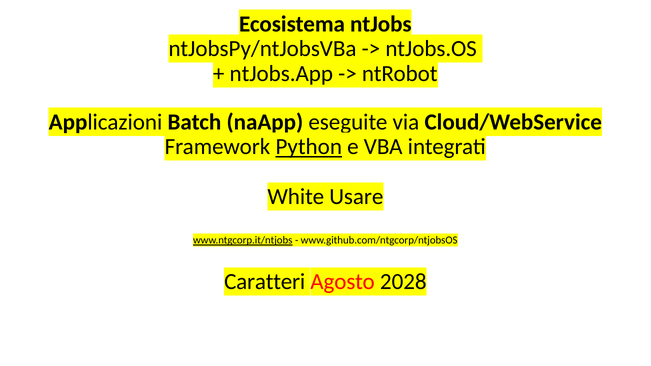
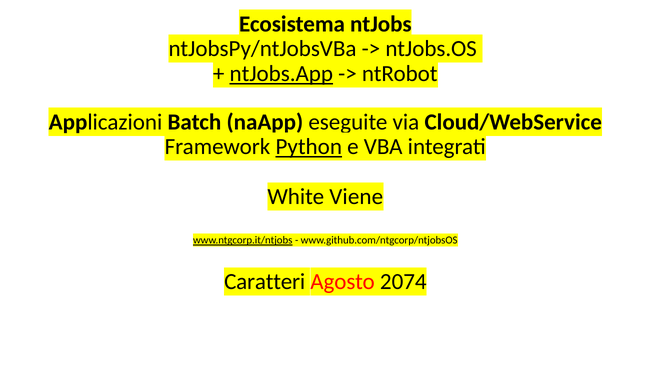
ntJobs.App underline: none -> present (281, 74)
Usare: Usare -> Viene (356, 197)
2028: 2028 -> 2074 (403, 282)
